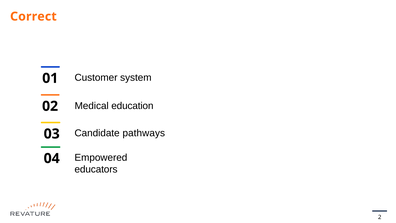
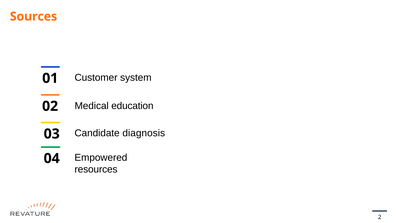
Correct: Correct -> Sources (34, 16)
pathways: pathways -> diagnosis (144, 133)
educators: educators -> resources (96, 169)
